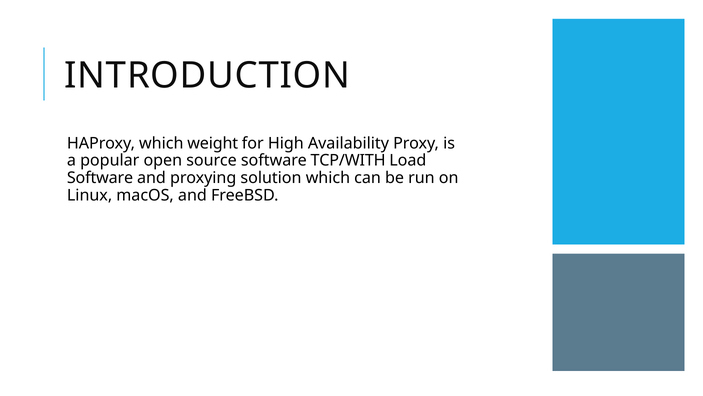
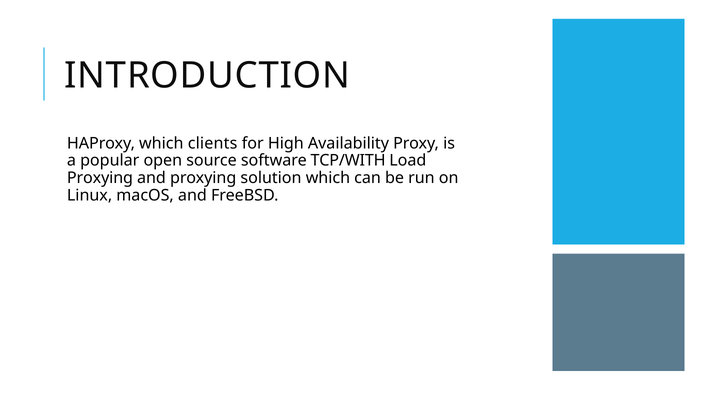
weight: weight -> clients (213, 143)
Software: Software -> Proxying (100, 178)
